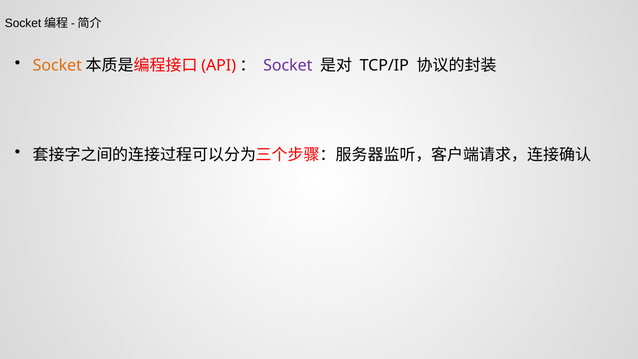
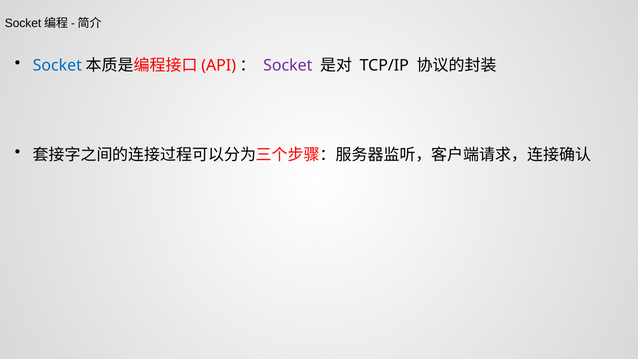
Socket colour: orange -> blue (57, 65)
